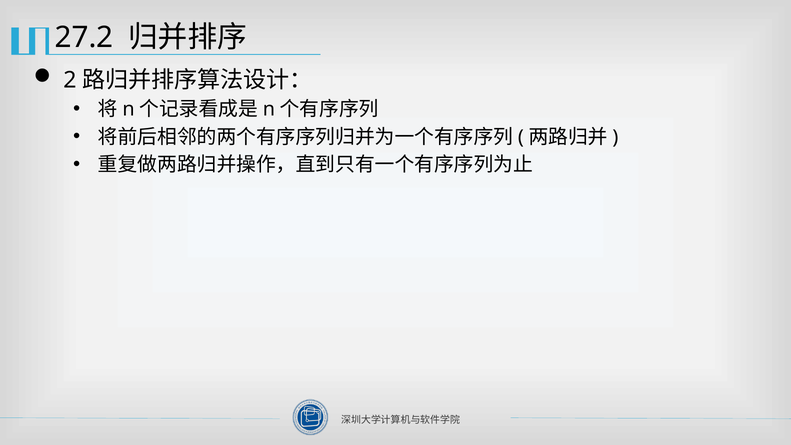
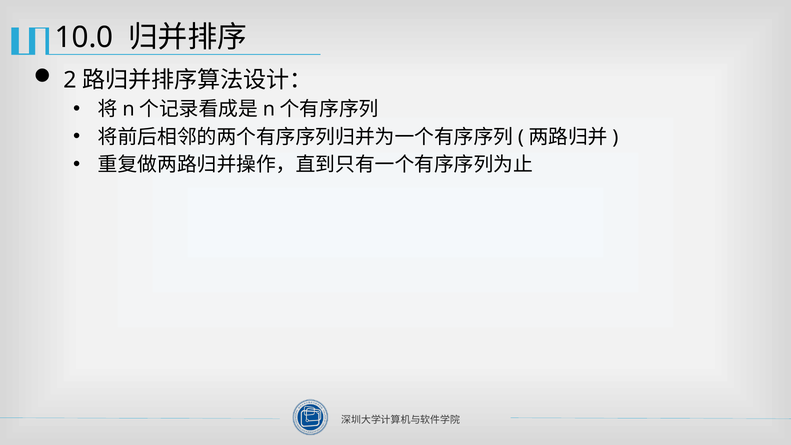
27.2: 27.2 -> 10.0 (84, 37)
